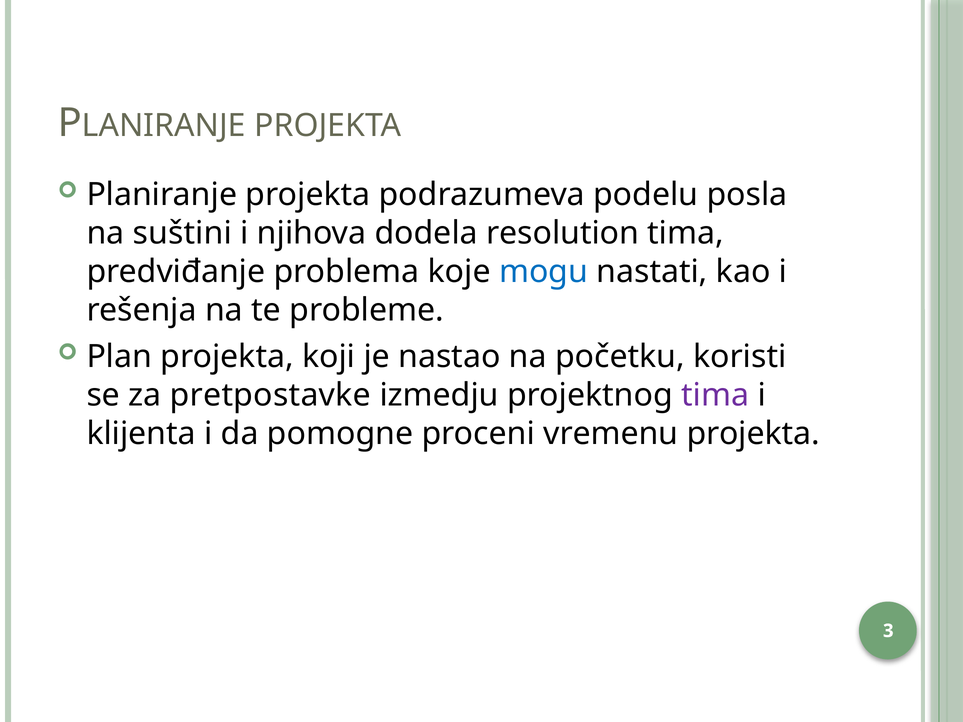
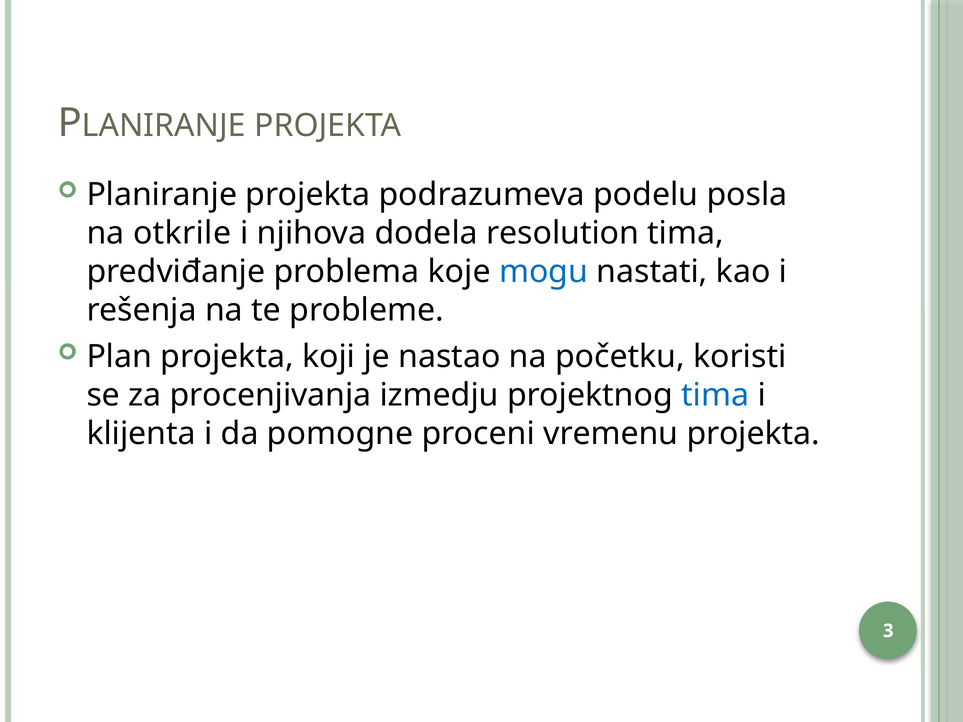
suštini: suštini -> otkrile (182, 233)
pretpostavke: pretpostavke -> procenjivanja (270, 395)
tima colour: purple -> blue (715, 395)
